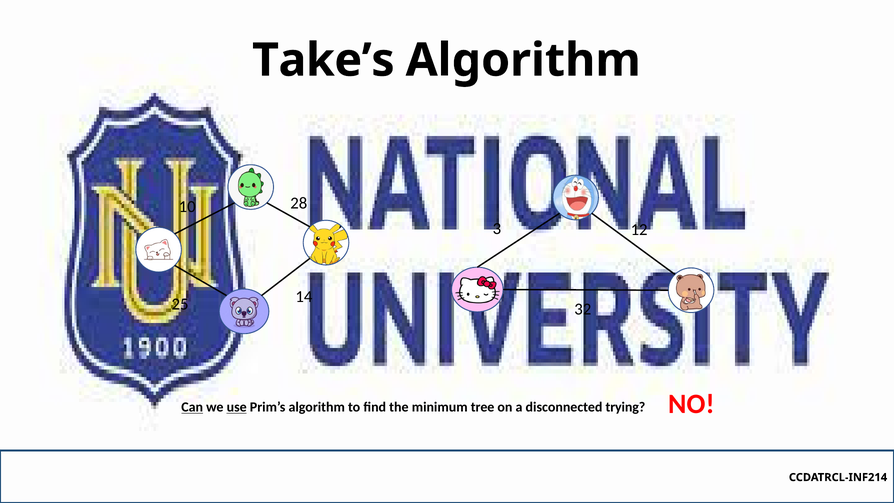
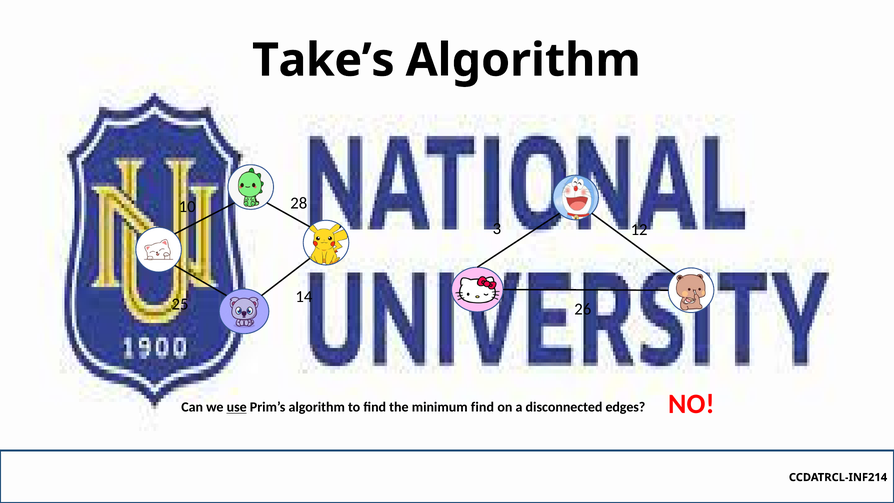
32: 32 -> 26 (583, 309)
Can underline: present -> none (192, 407)
minimum tree: tree -> find (482, 407)
trying: trying -> edges (625, 407)
